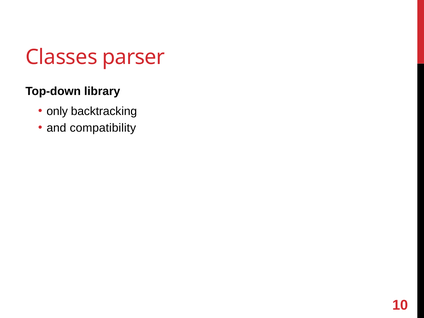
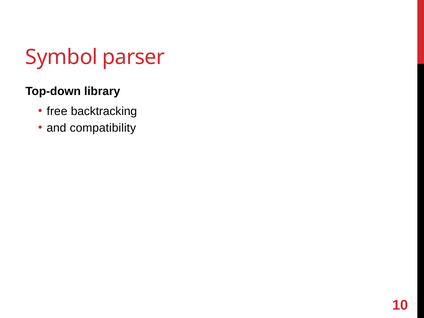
Classes: Classes -> Symbol (62, 57)
only: only -> free (57, 111)
